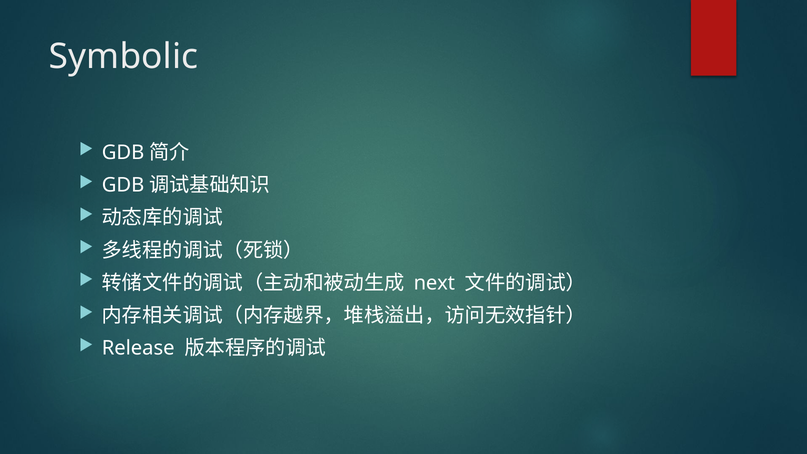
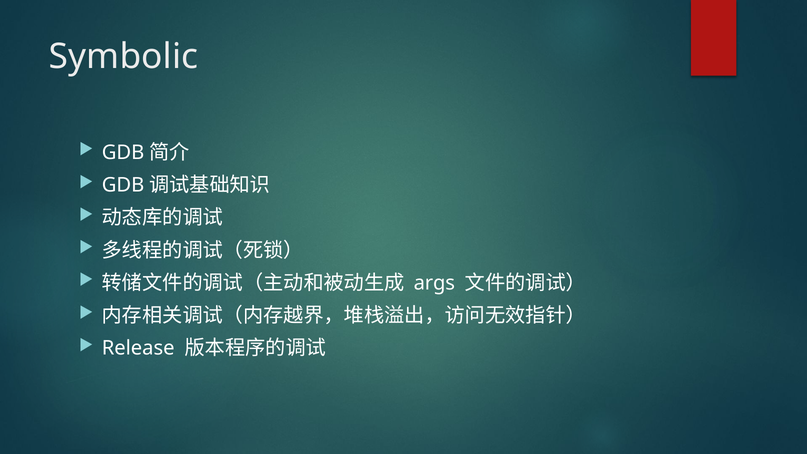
next: next -> args (434, 283)
